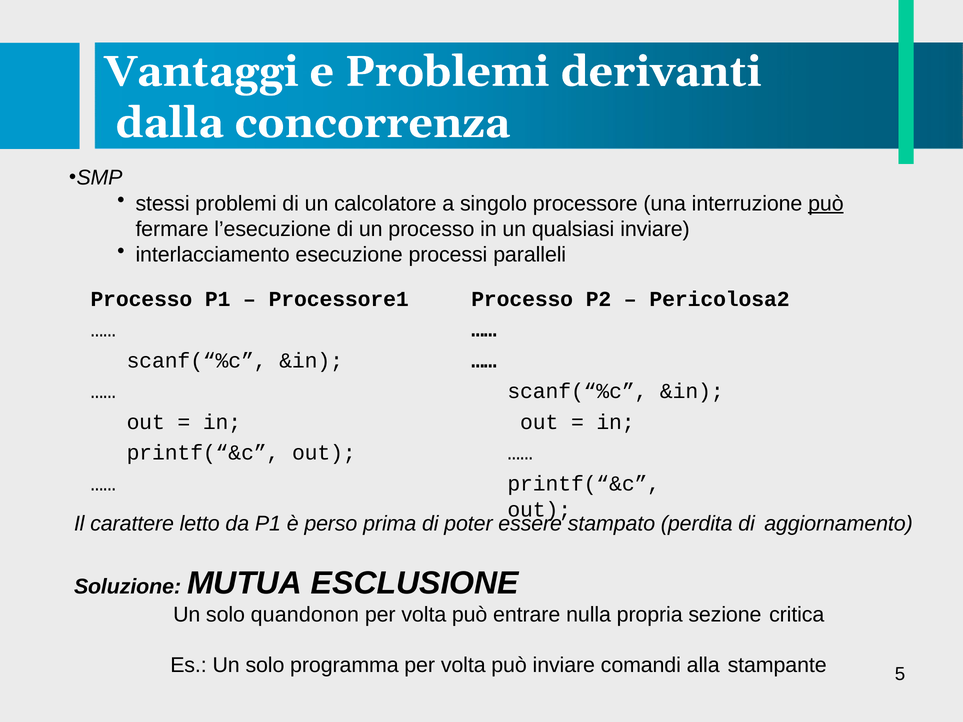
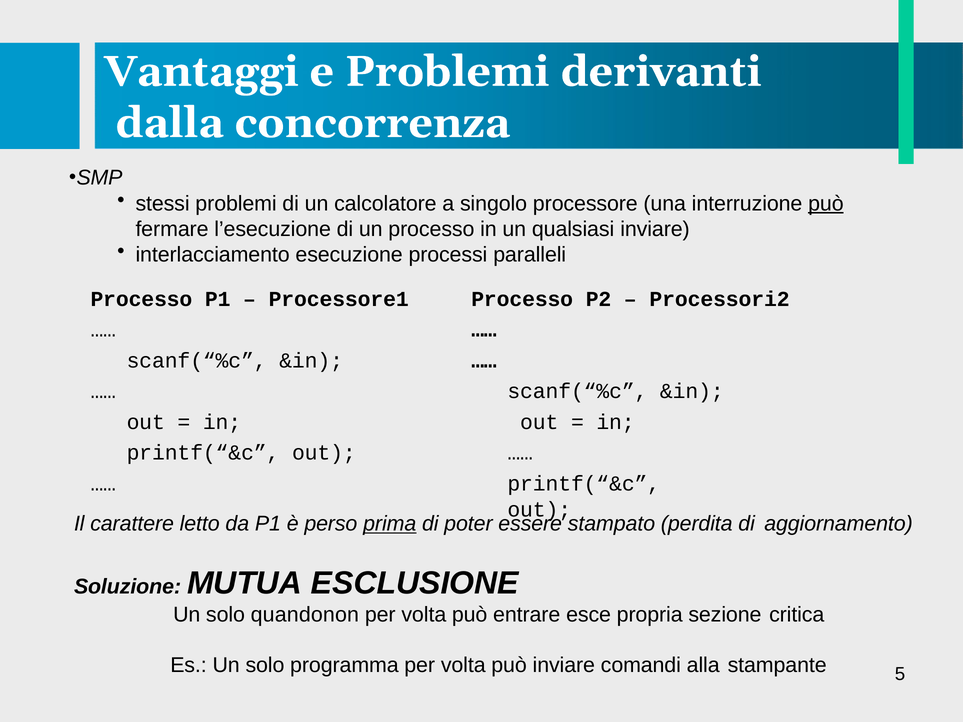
Pericolosa2: Pericolosa2 -> Processori2 (720, 299)
prima underline: none -> present (390, 524)
nulla: nulla -> esce (589, 615)
